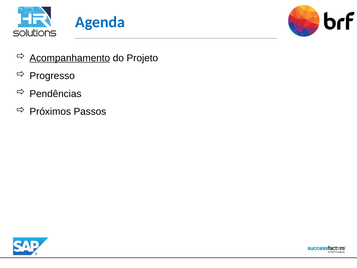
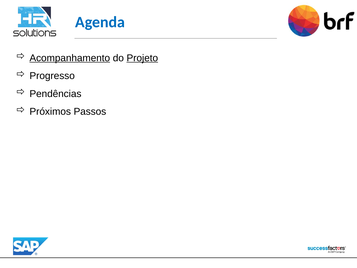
Projeto underline: none -> present (142, 58)
